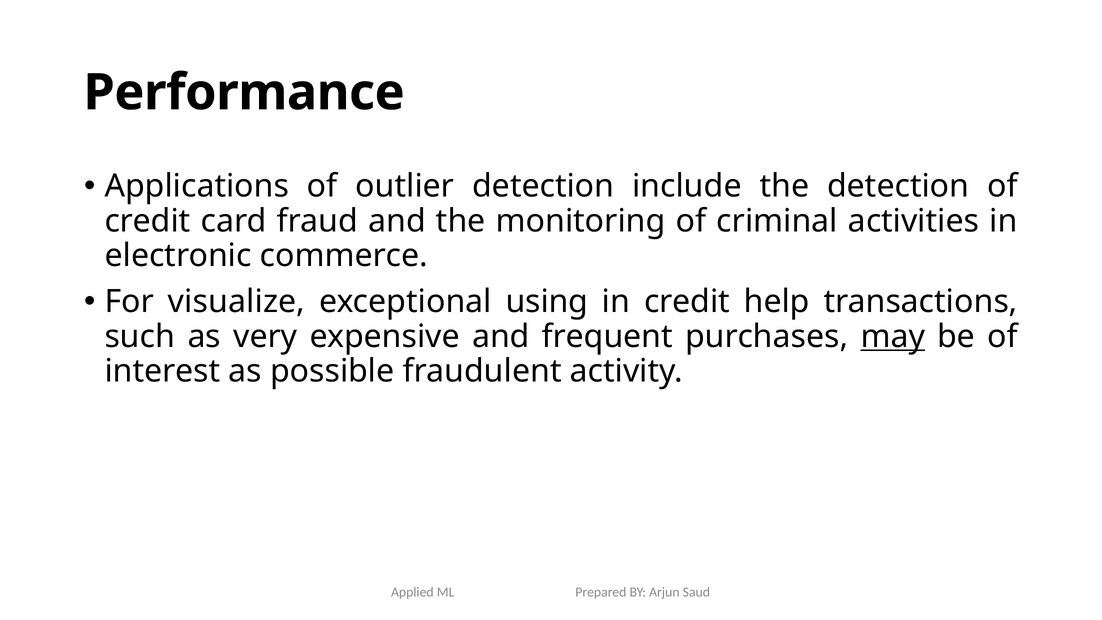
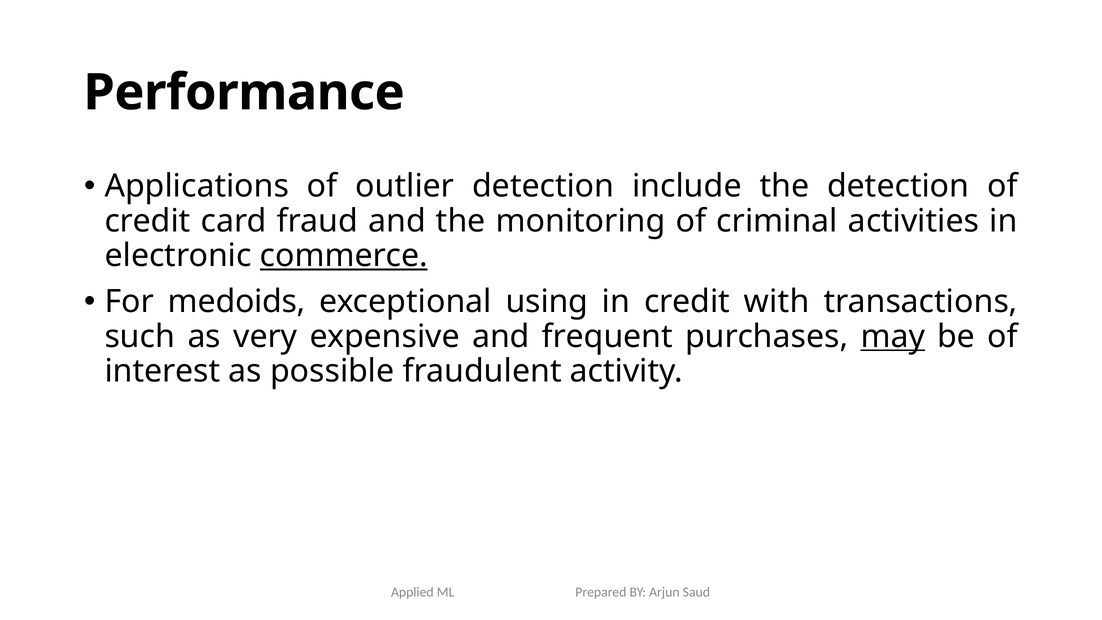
commerce underline: none -> present (344, 256)
visualize: visualize -> medoids (237, 302)
help: help -> with (777, 302)
